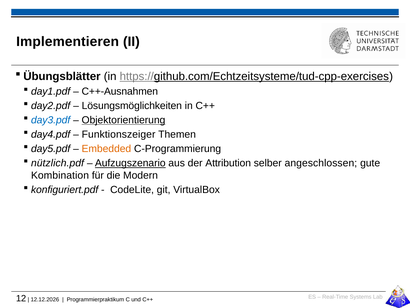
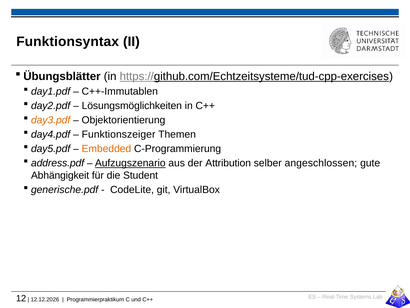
Implementieren: Implementieren -> Funktionsyntax (68, 42)
C++-Ausnahmen: C++-Ausnahmen -> C++-Immutablen (120, 91)
day3.pdf colour: blue -> orange (51, 120)
Objektorientierung underline: present -> none (123, 120)
nützlich.pdf: nützlich.pdf -> address.pdf (58, 163)
Kombination: Kombination -> Abhängigkeit (60, 175)
Modern: Modern -> Student (141, 175)
konfiguriert.pdf: konfiguriert.pdf -> generische.pdf (65, 190)
